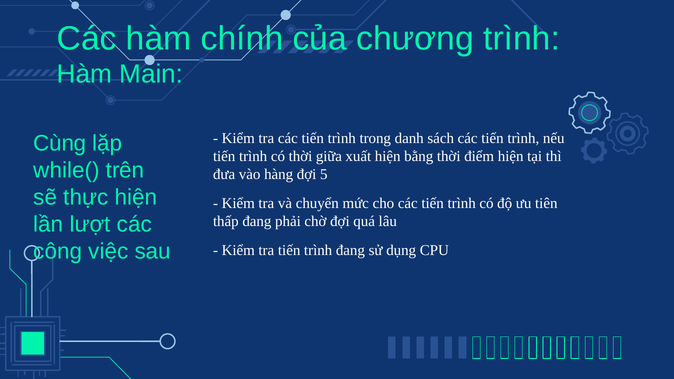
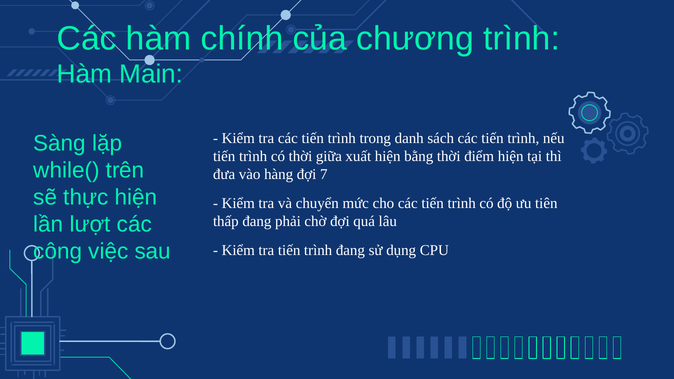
Cùng: Cùng -> Sàng (60, 143)
5: 5 -> 7 (324, 174)
